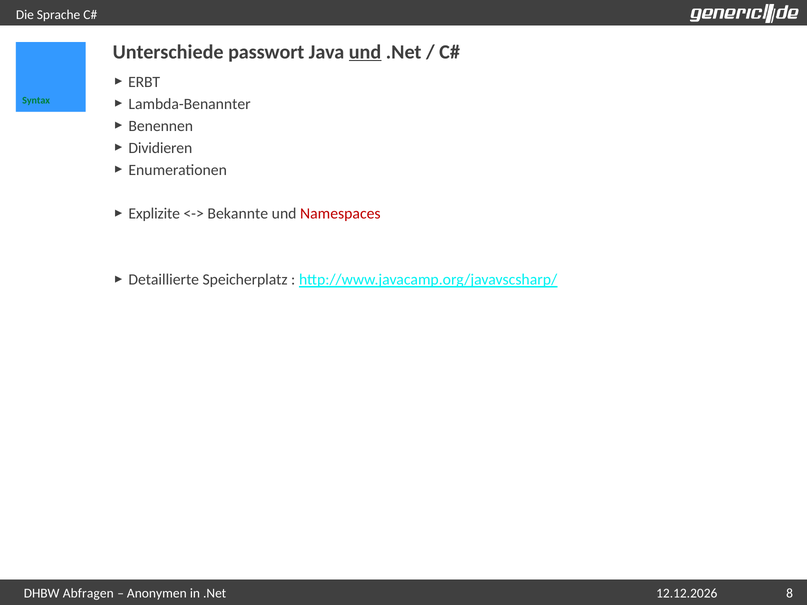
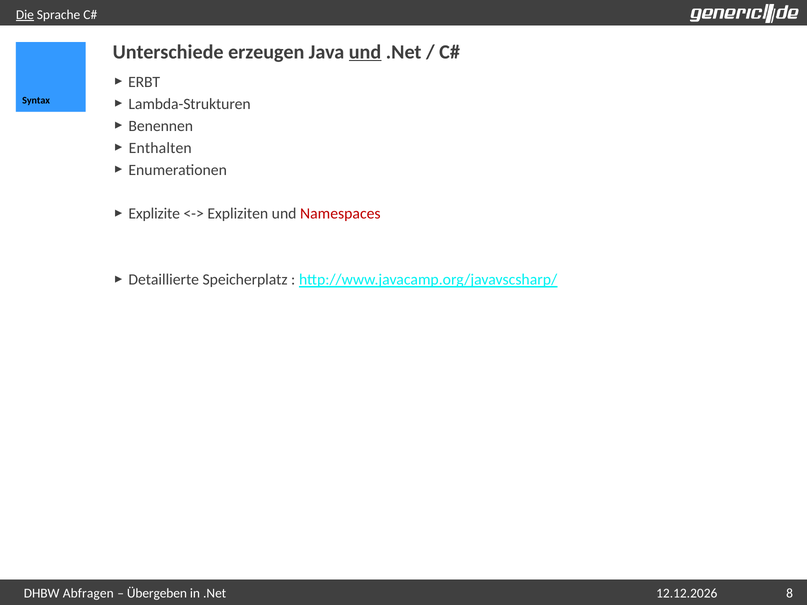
Die underline: none -> present (25, 15)
passwort: passwort -> erzeugen (266, 52)
Syntax colour: green -> black (36, 100)
Lambda-Benannter: Lambda-Benannter -> Lambda-Strukturen (190, 104)
Dividieren: Dividieren -> Enthalten (160, 148)
Bekannte: Bekannte -> Expliziten (238, 214)
Anonymen: Anonymen -> Übergeben (157, 593)
